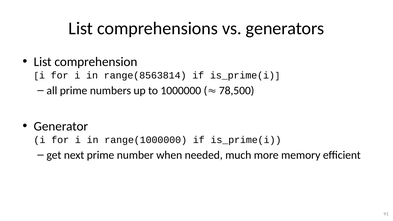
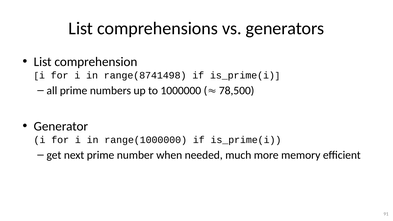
range(8563814: range(8563814 -> range(8741498 (145, 75)
